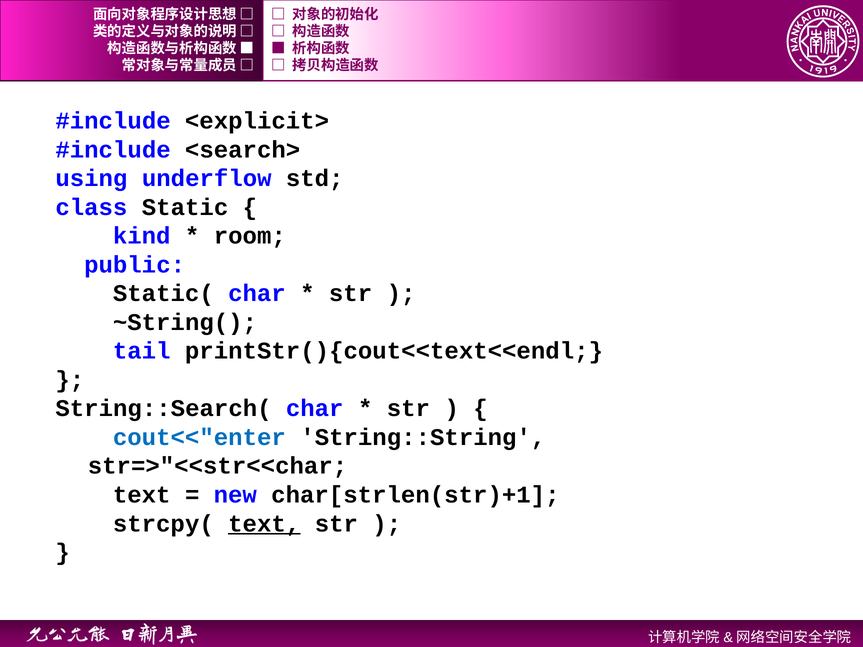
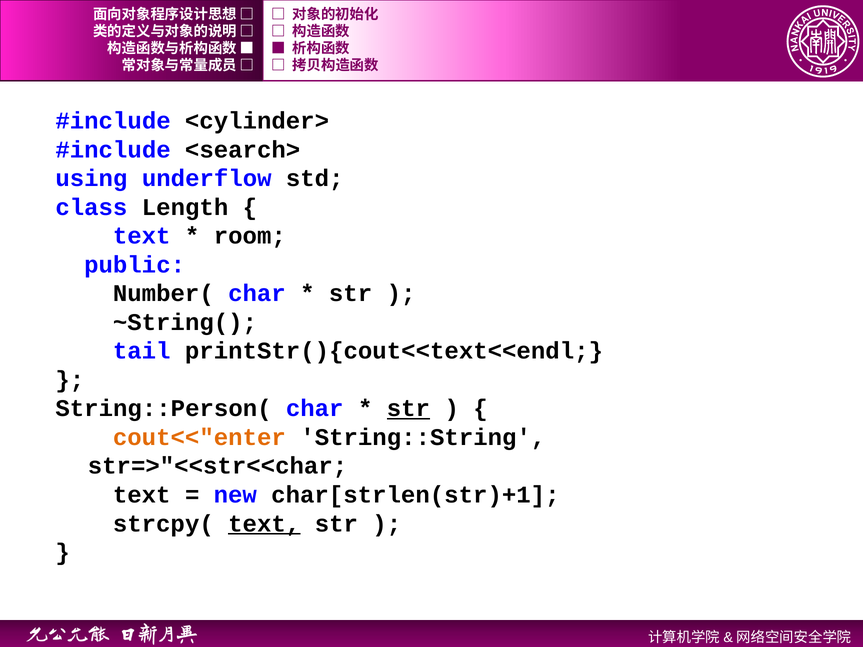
<explicit>: <explicit> -> <cylinder> (257, 121)
Static: Static -> Length (185, 207)
kind: kind -> text (142, 236)
Static(: Static( -> Number( (163, 294)
String::Search(: String::Search( -> String::Person( (164, 409)
str underline: none -> present (408, 409)
cout<<"enter colour: blue -> orange (199, 437)
